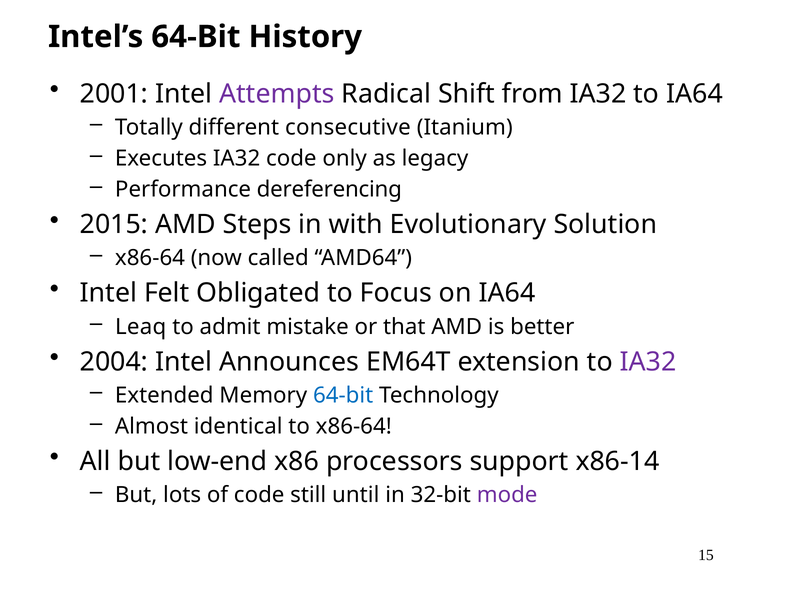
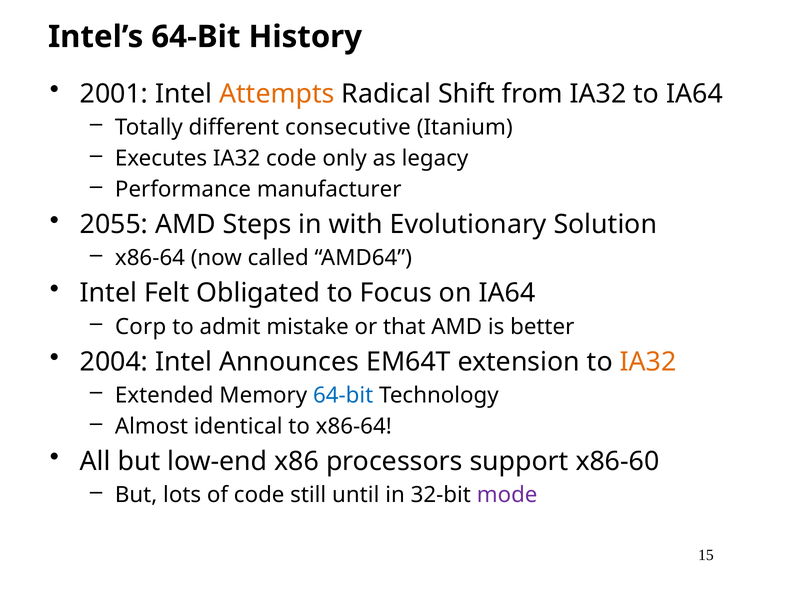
Attempts colour: purple -> orange (277, 94)
dereferencing: dereferencing -> manufacturer (329, 190)
2015: 2015 -> 2055 (114, 225)
Leaq: Leaq -> Corp (141, 327)
IA32 colour: purple -> orange (648, 362)
x86-14: x86-14 -> x86-60 (618, 462)
